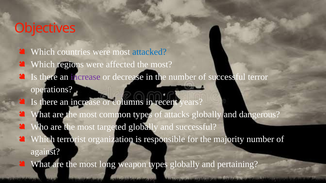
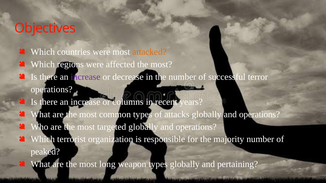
attacked colour: blue -> orange (149, 52)
attacks globally and dangerous: dangerous -> operations (260, 115)
targeted globally and successful: successful -> operations (196, 127)
against: against -> peaked (45, 152)
